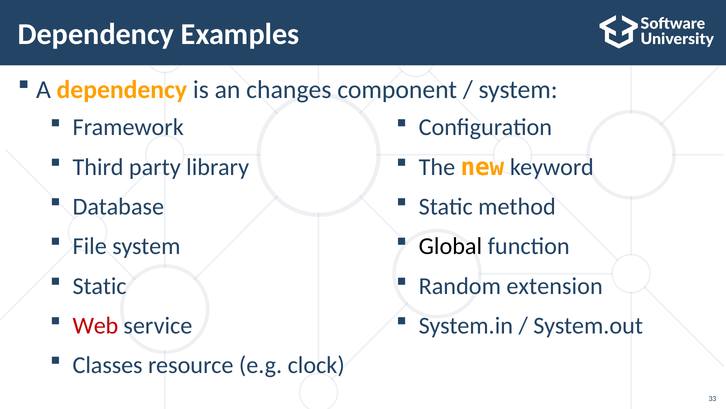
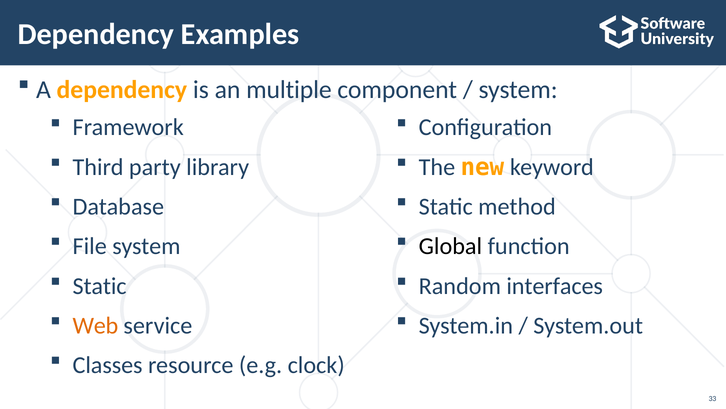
changes: changes -> multiple (289, 89)
extension: extension -> interfaces (555, 286)
Web colour: red -> orange (95, 325)
